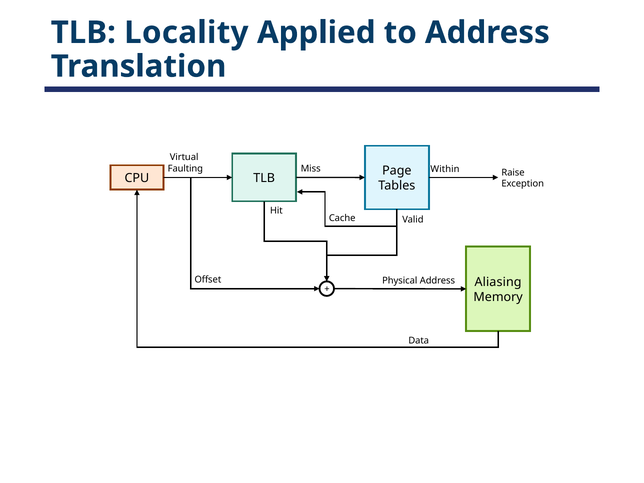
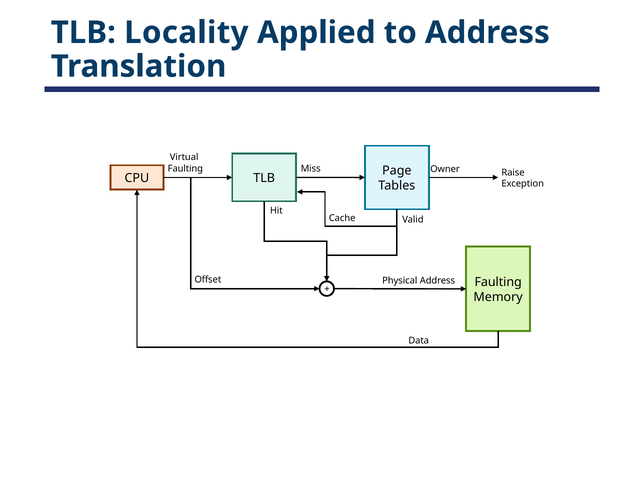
Within: Within -> Owner (445, 169)
Aliasing: Aliasing -> Faulting (498, 282)
